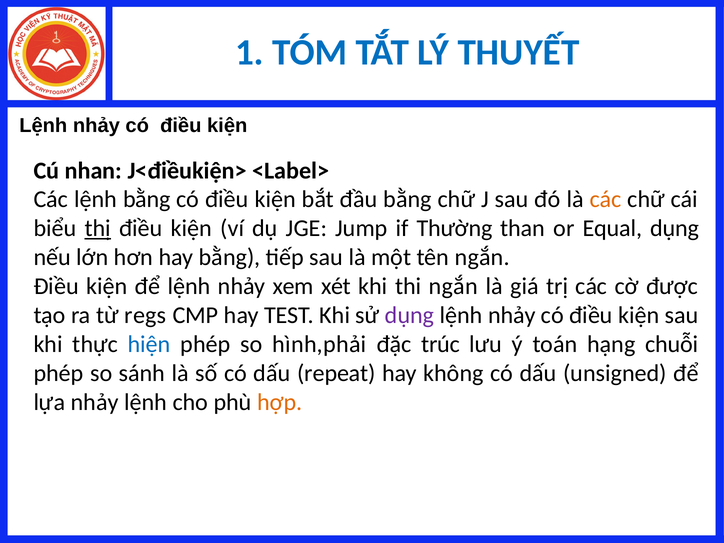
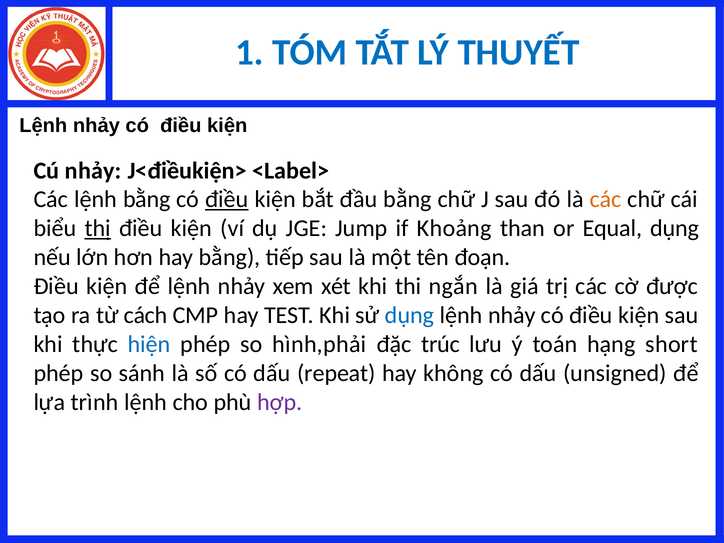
Cú nhan: nhan -> nhảy (93, 171)
điều underline: none -> present (227, 200)
Thường: Thường -> Khoảng (454, 228)
tên ngắn: ngắn -> đoạn (482, 257)
regs: regs -> cách (146, 315)
dụng colour: purple -> blue (410, 315)
chuỗi: chuỗi -> short (672, 344)
lựa nhảy: nhảy -> trình (95, 402)
hợp colour: orange -> purple (280, 402)
